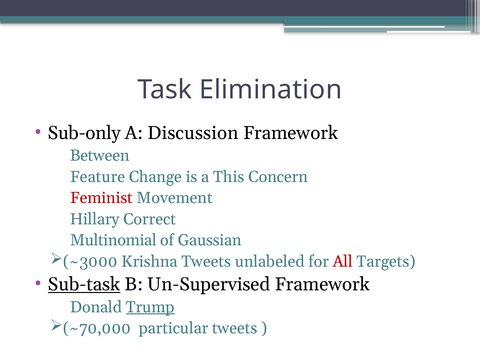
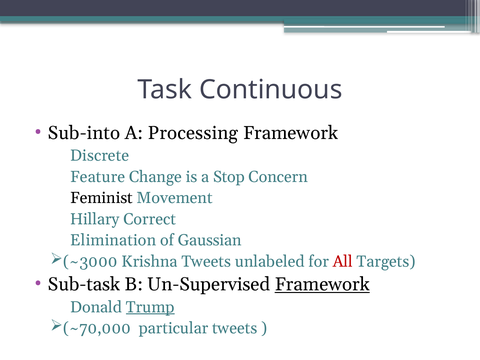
Elimination: Elimination -> Continuous (271, 90)
Sub-only: Sub-only -> Sub-into (84, 133)
Discussion: Discussion -> Processing (193, 133)
Between: Between -> Discrete (100, 156)
This: This -> Stop (229, 177)
Feminist colour: red -> black (102, 198)
Multinomial: Multinomial -> Elimination (113, 240)
Sub-task underline: present -> none (84, 284)
Framework underline: none -> present (322, 284)
